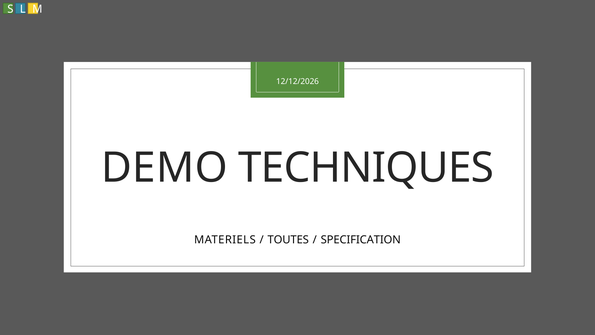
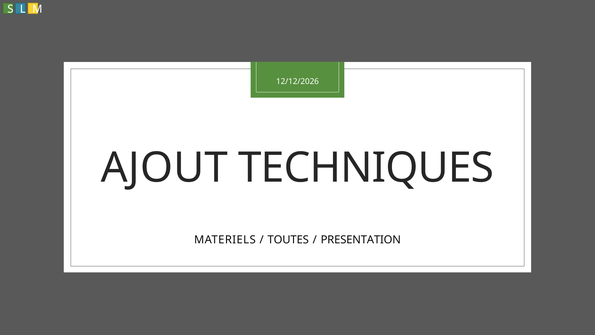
DEMO: DEMO -> AJOUT (164, 168)
SPECIFICATION: SPECIFICATION -> PRESENTATION (361, 240)
